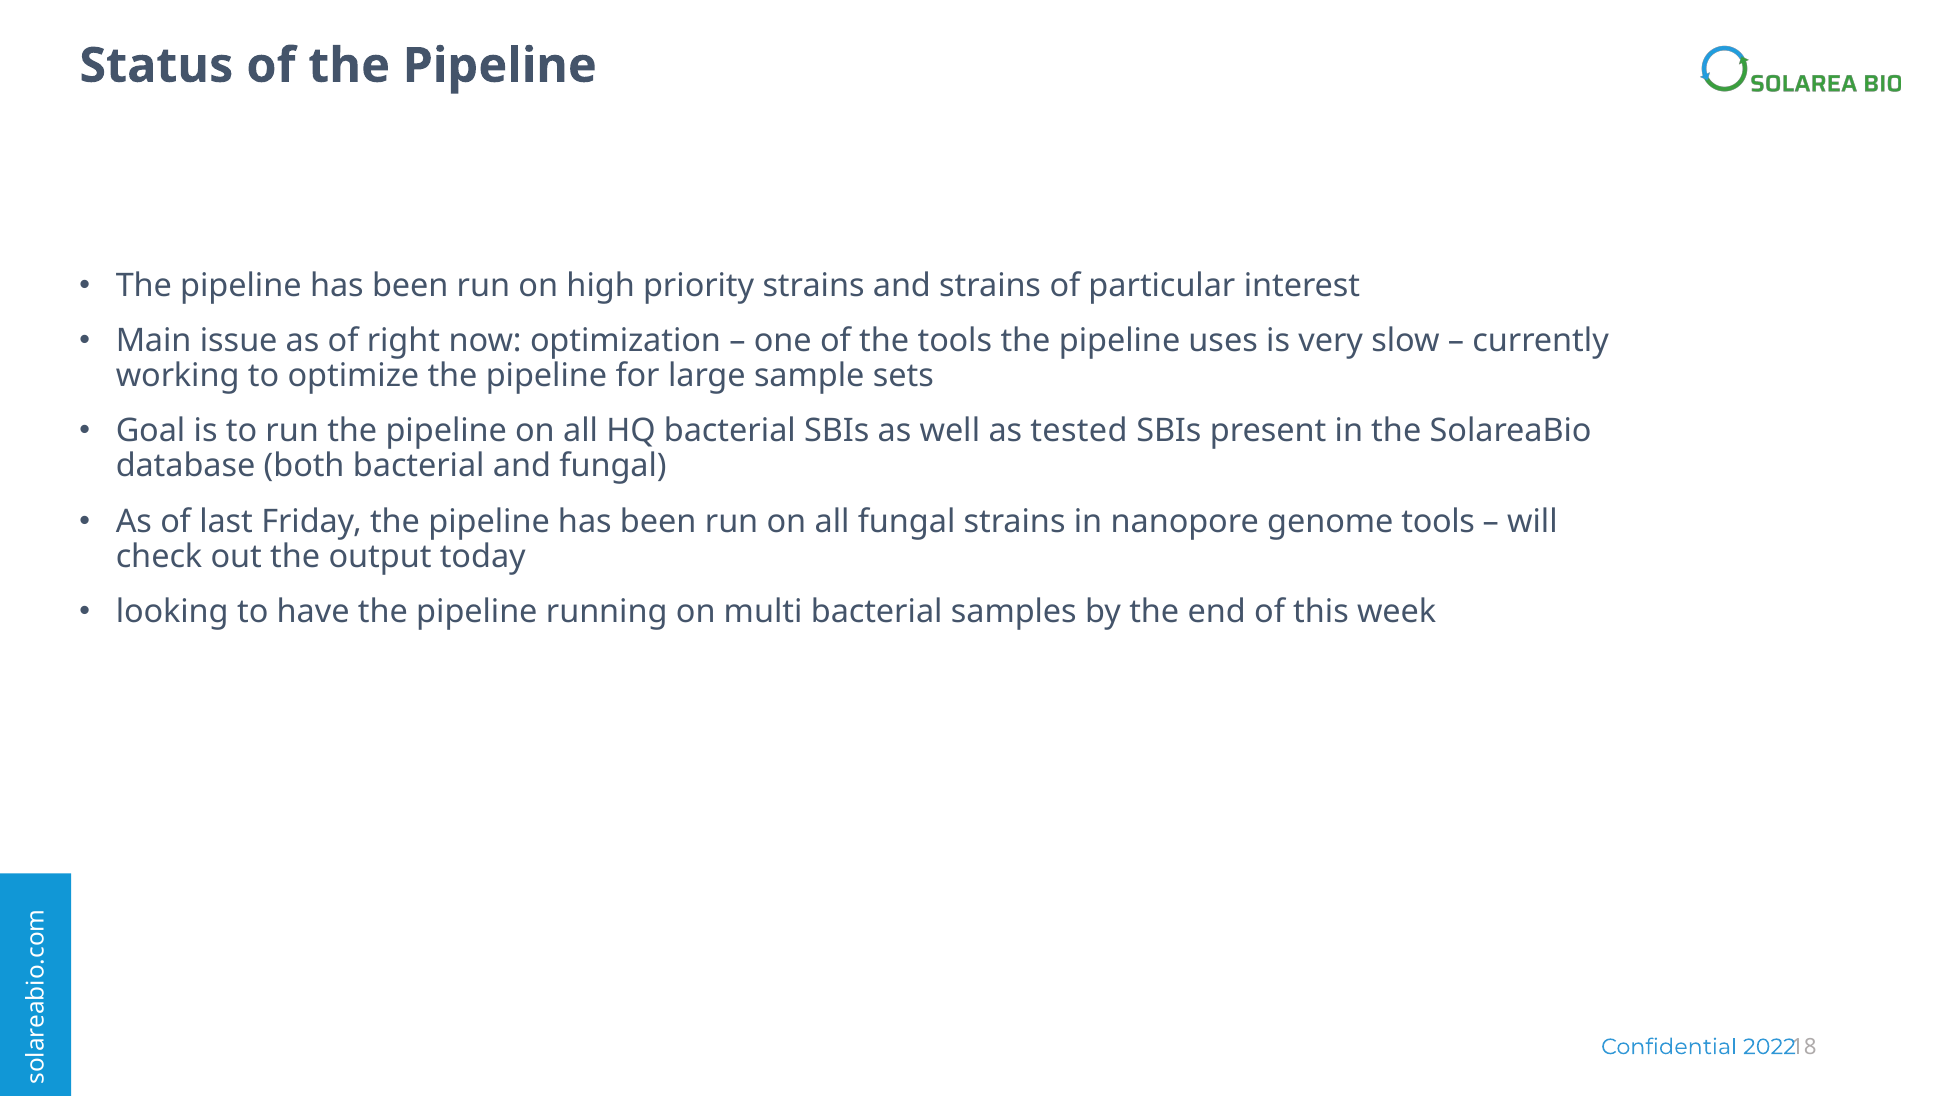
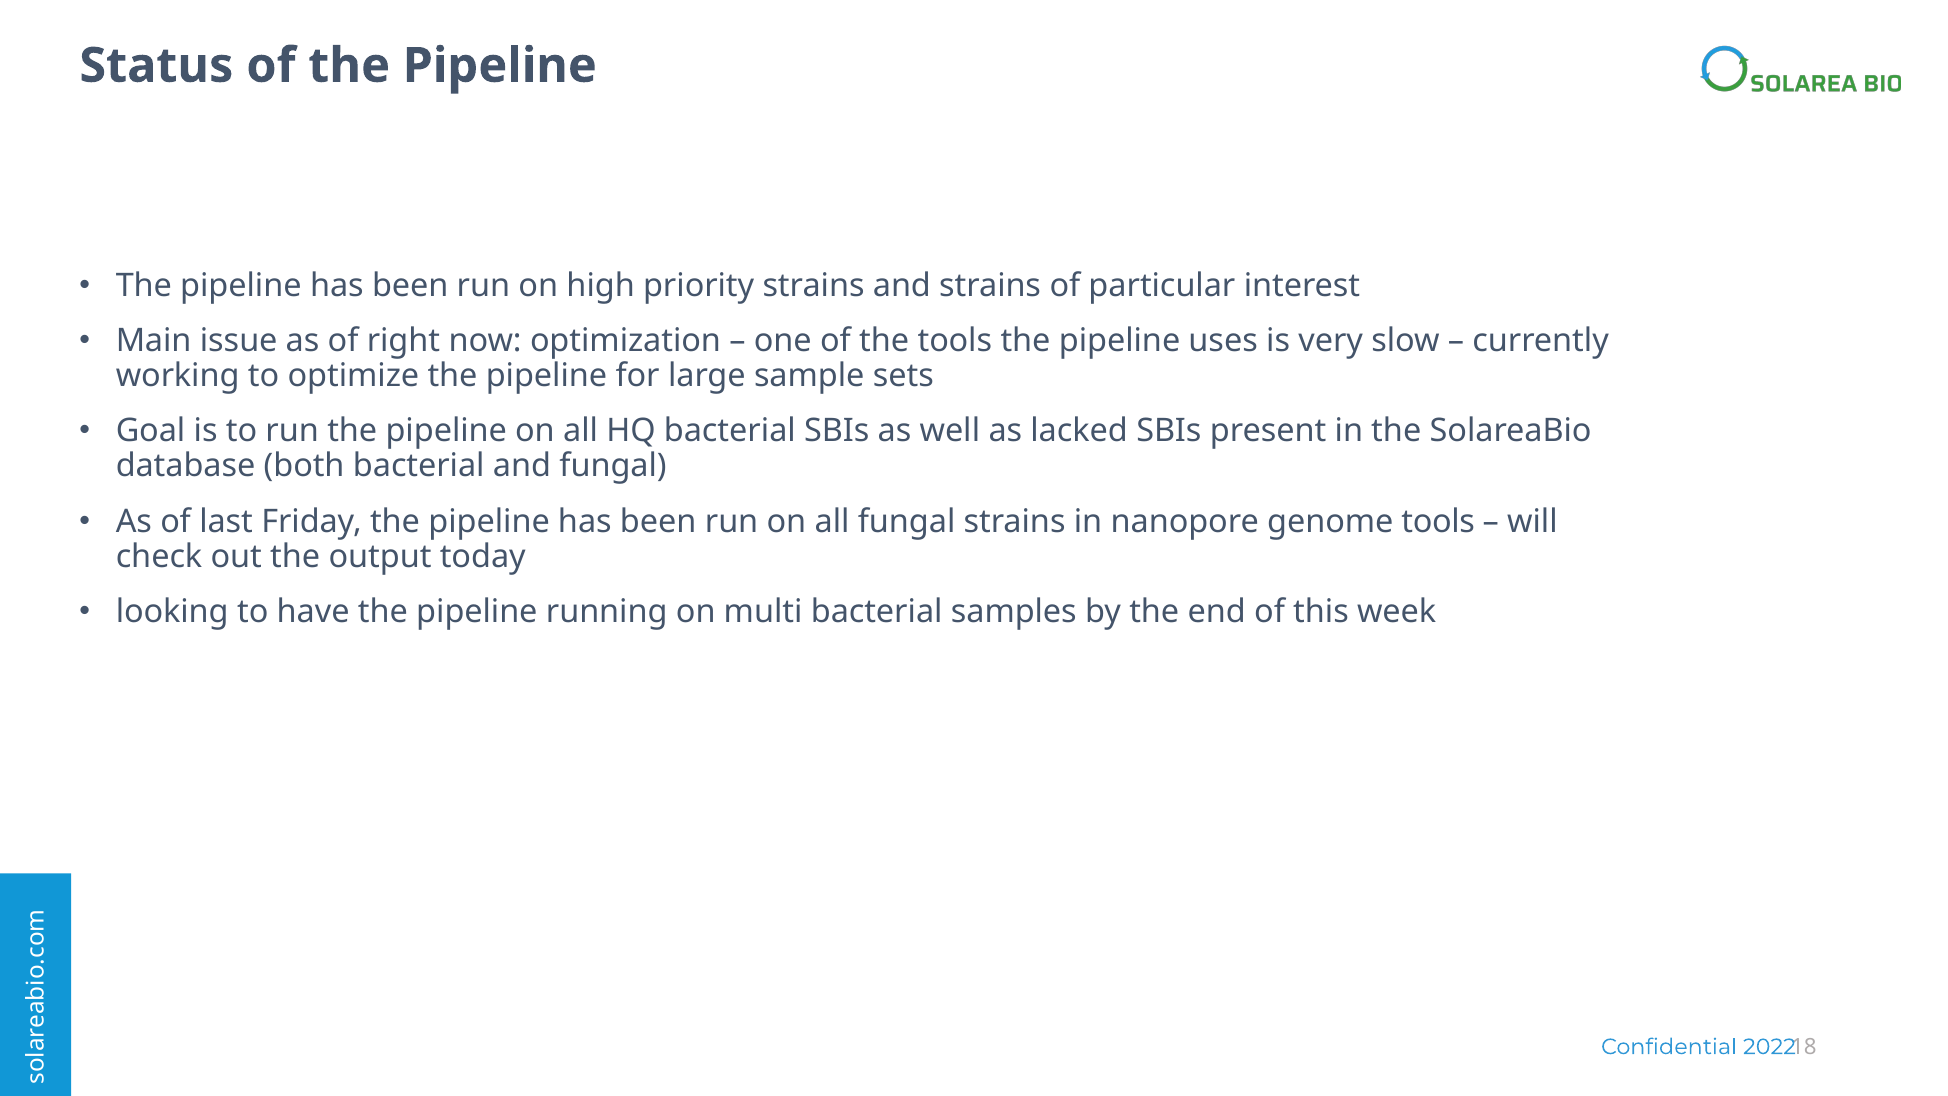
tested: tested -> lacked (1079, 431)
